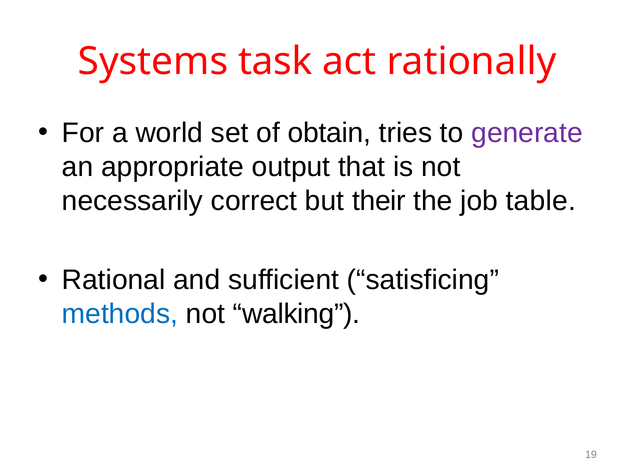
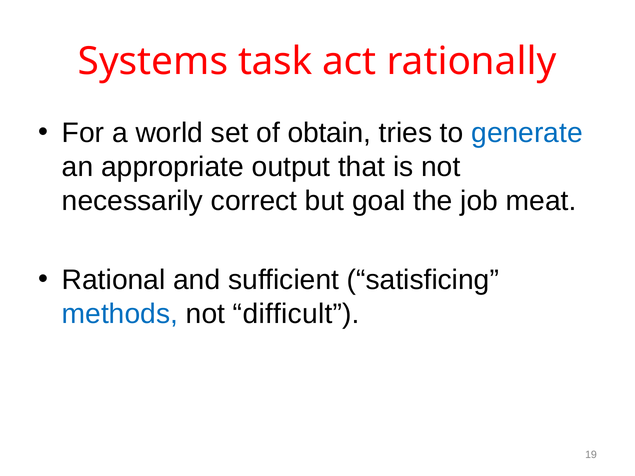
generate colour: purple -> blue (527, 133)
their: their -> goal (379, 201)
table: table -> meat (541, 201)
walking: walking -> difficult (296, 314)
